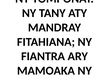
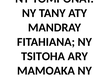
FIANTRA: FIANTRA -> TSITOHA (43, 57)
